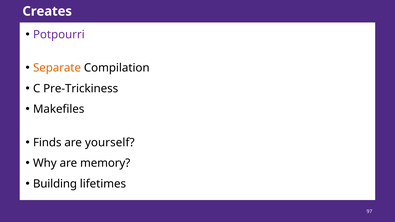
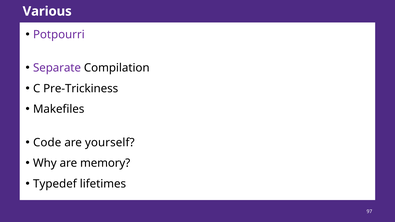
Creates: Creates -> Various (47, 11)
Separate colour: orange -> purple (57, 68)
Finds: Finds -> Code (47, 143)
Building: Building -> Typedef (55, 184)
